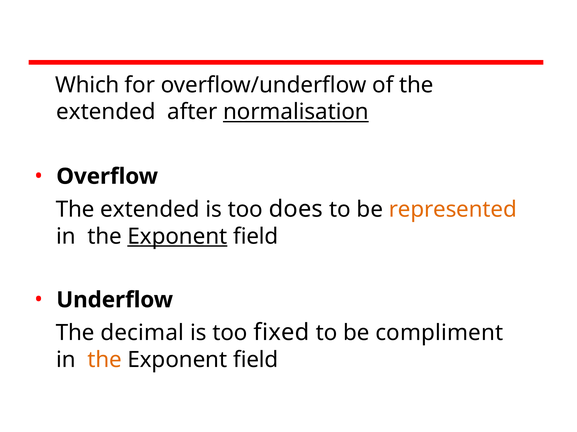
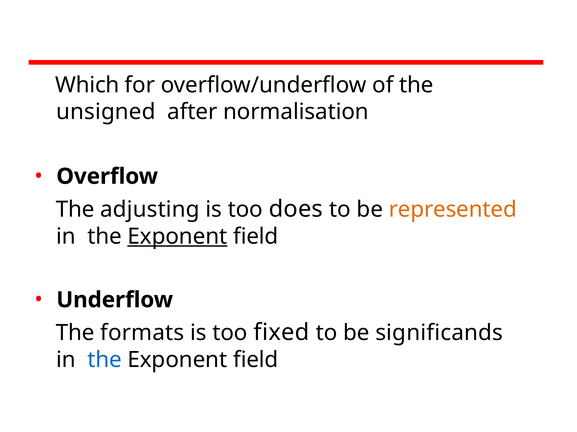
extended: extended -> unsigned (106, 112)
normalisation underline: present -> none (296, 112)
extended: extended -> adjusting (150, 210)
decimal: decimal -> formats (142, 333)
compliment: compliment -> significands (439, 333)
the colour: orange -> blue (105, 360)
